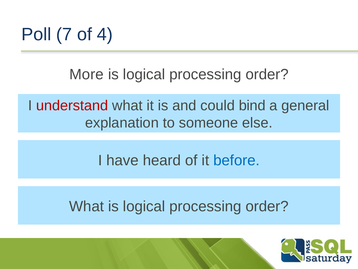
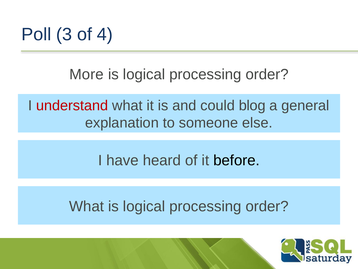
7: 7 -> 3 (64, 34)
bind: bind -> blog (252, 105)
before colour: blue -> black (237, 160)
